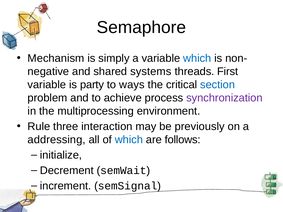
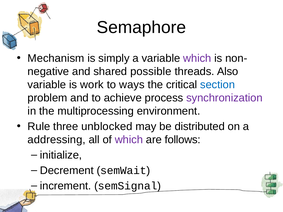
which colour: blue -> purple (197, 58)
systems: systems -> possible (151, 72)
First: First -> Also (228, 72)
party: party -> work (92, 85)
interaction: interaction -> unblocked (107, 127)
previously: previously -> distributed (200, 127)
which colour: blue -> purple (129, 140)
